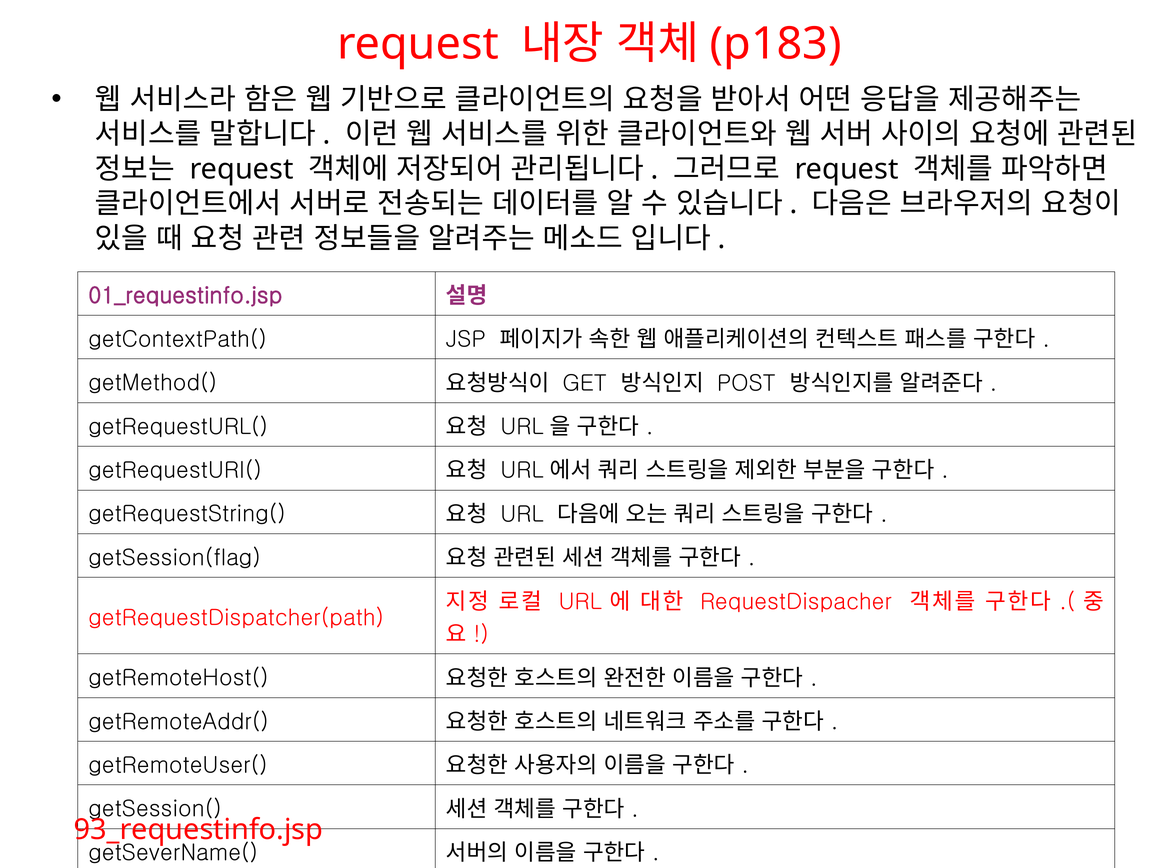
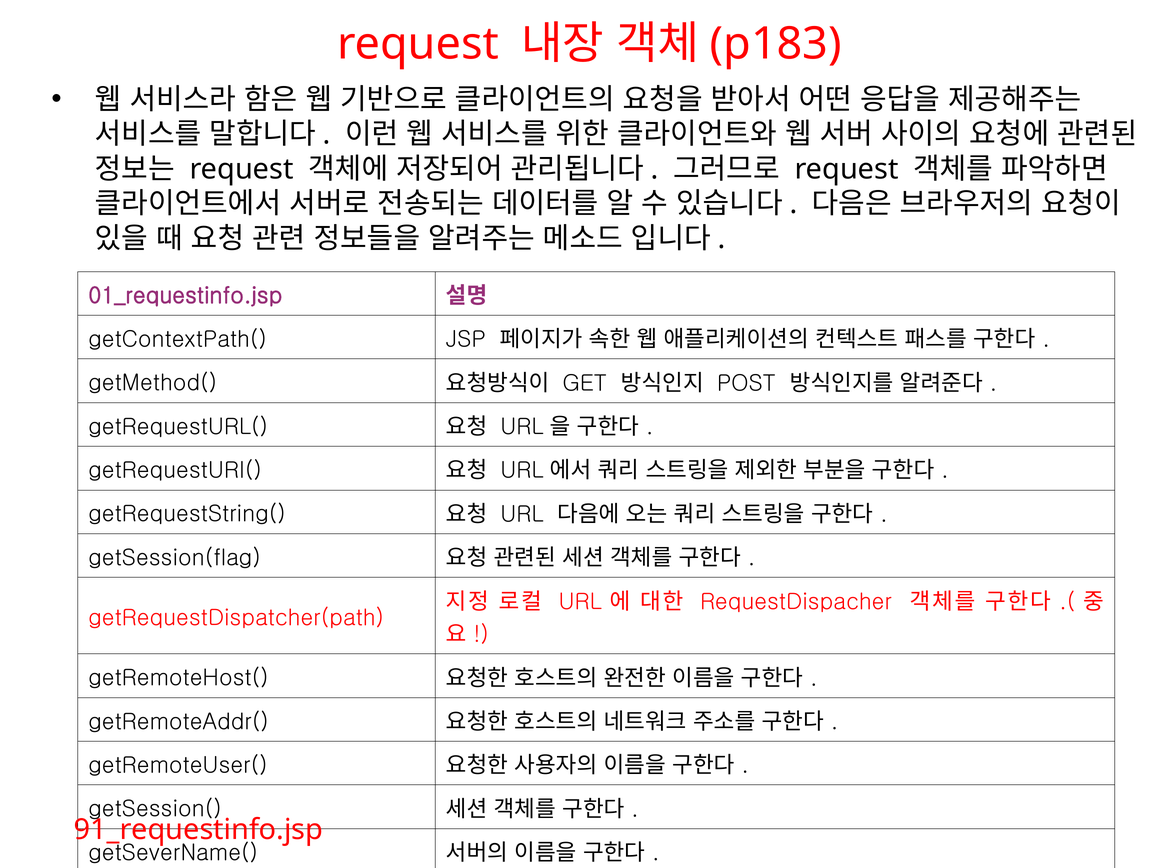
93_requestinfo.jsp: 93_requestinfo.jsp -> 91_requestinfo.jsp (198, 830)
